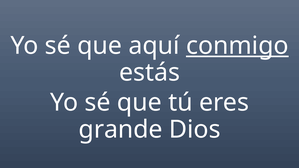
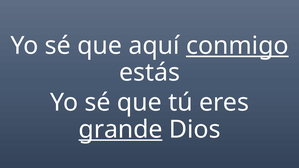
grande underline: none -> present (121, 130)
